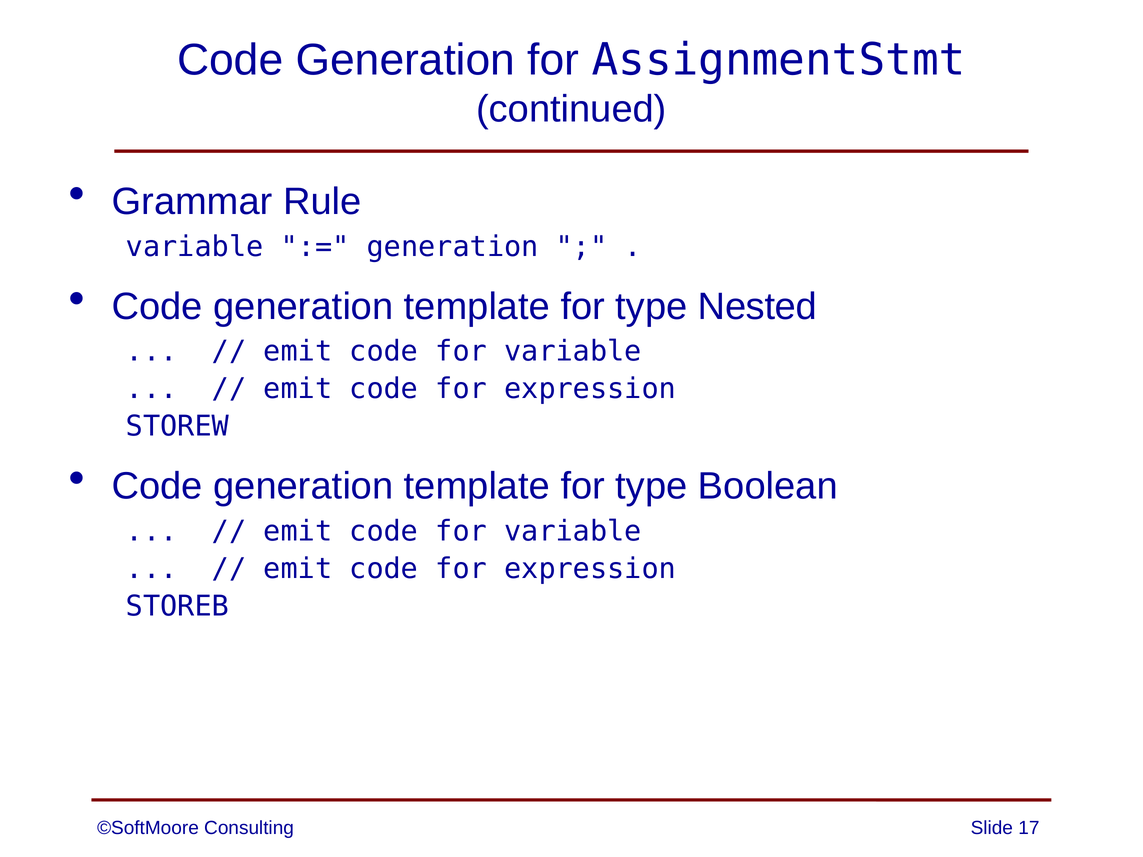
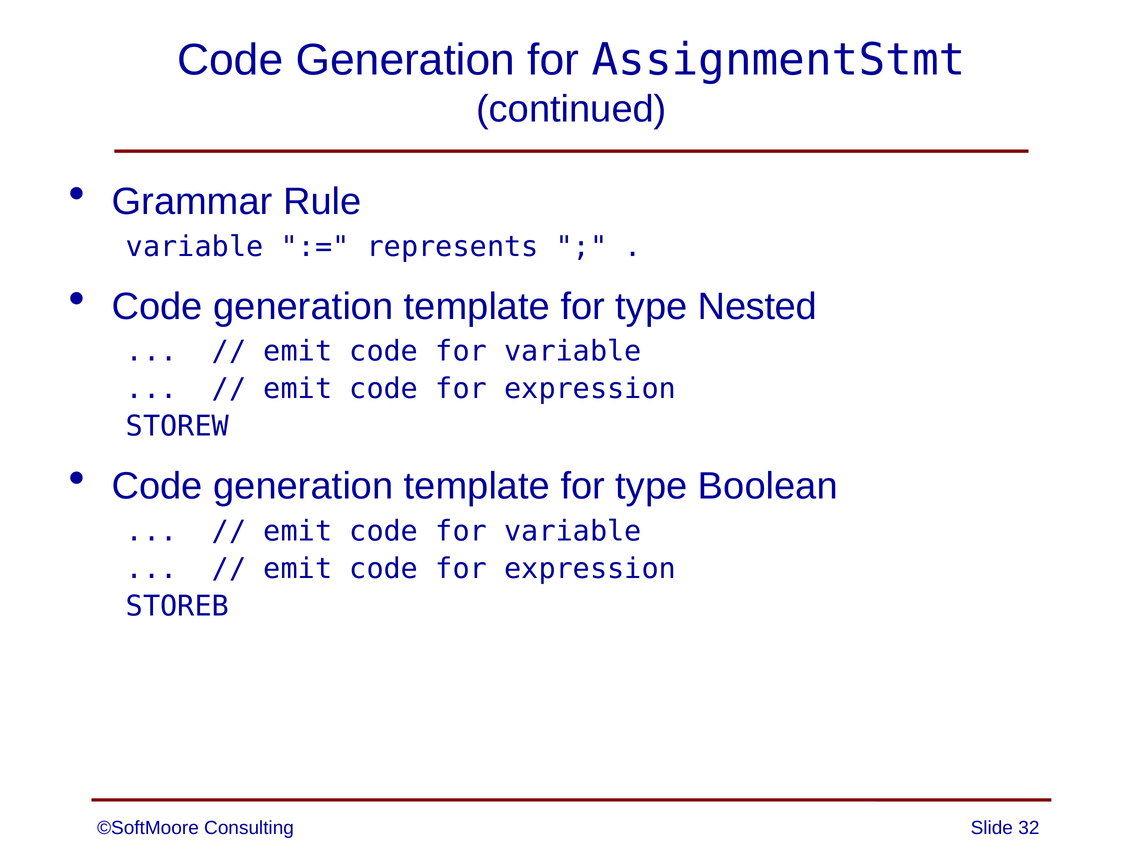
generation: generation -> represents (453, 247)
17: 17 -> 32 (1029, 828)
